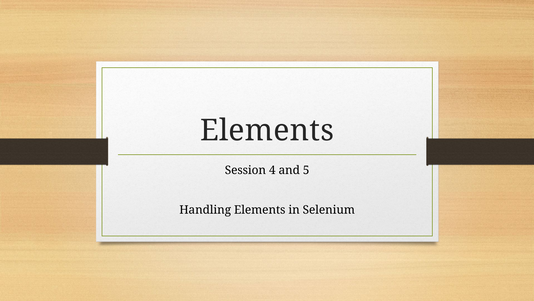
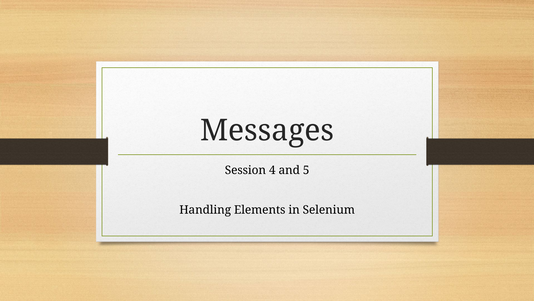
Elements: Elements -> Messages (267, 130)
